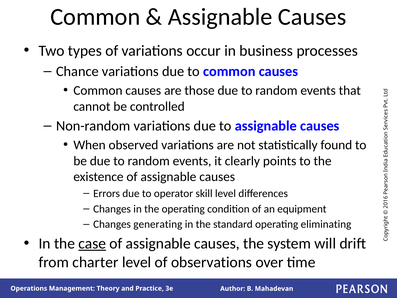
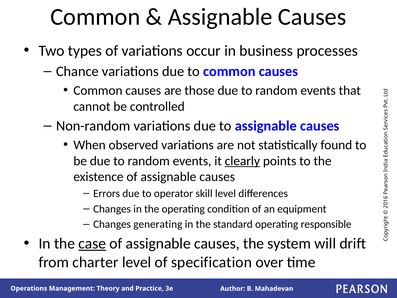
clearly underline: none -> present (242, 161)
eliminating: eliminating -> responsible (326, 224)
observations: observations -> specification (211, 262)
